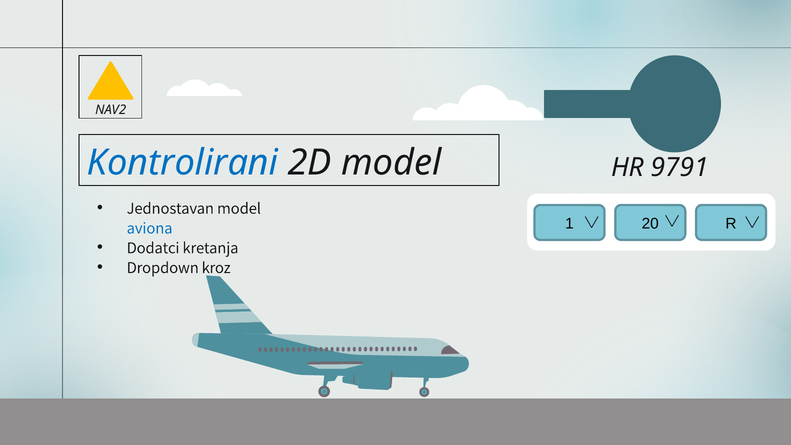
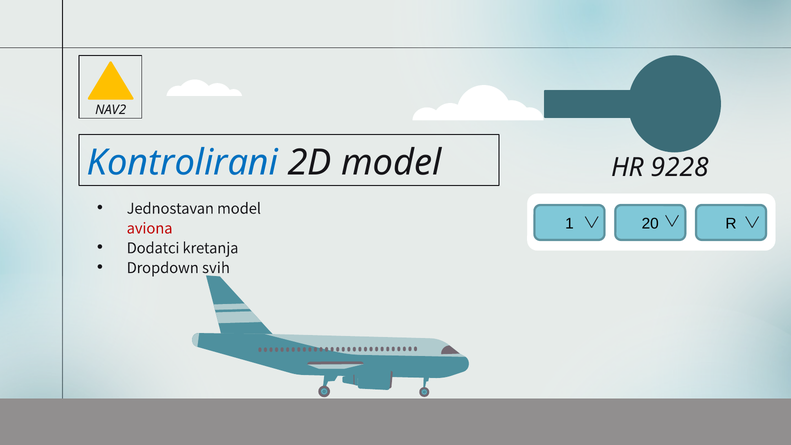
9791: 9791 -> 9228 (680, 168)
aviona colour: blue -> red (150, 228)
kroz: kroz -> svih (216, 268)
